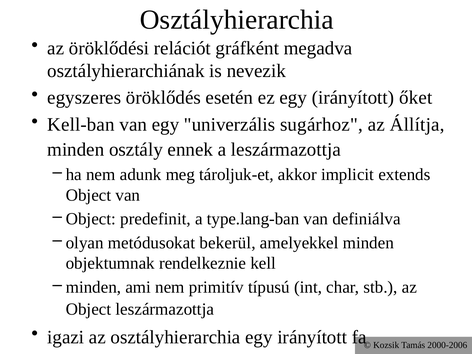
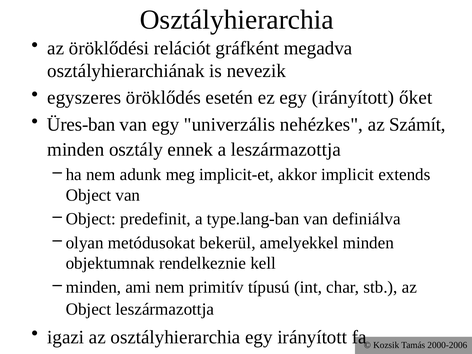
Kell-ban: Kell-ban -> Üres-ban (81, 125)
sugárhoz: sugárhoz -> nehézkes (321, 125)
Állítja: Állítja -> Számít (417, 125)
tároljuk-et: tároljuk-et -> implicit-et (237, 175)
